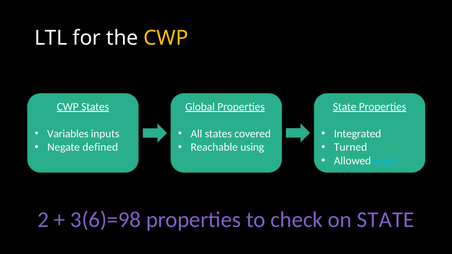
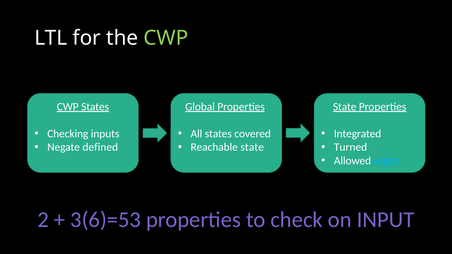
CWP colour: yellow -> light green (166, 38)
Variables: Variables -> Checking (68, 134)
Reachable using: using -> state (252, 147)
3(6)=98: 3(6)=98 -> 3(6)=53 (106, 220)
on STATE: STATE -> INPUT (386, 220)
